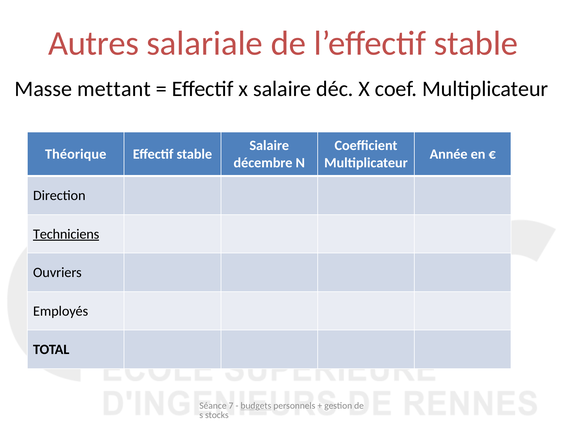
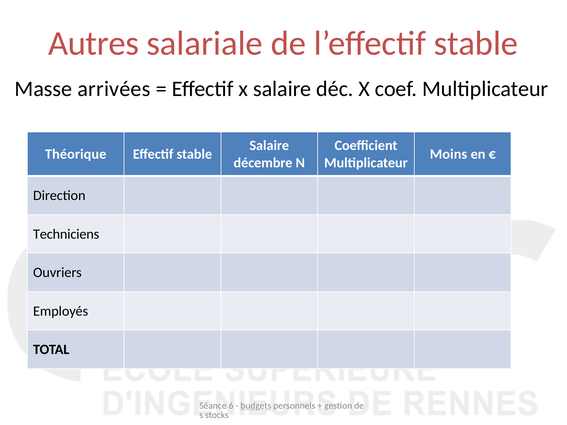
mettant: mettant -> arrivées (114, 89)
Année: Année -> Moins (448, 154)
Techniciens underline: present -> none (66, 234)
7: 7 -> 6 (231, 406)
